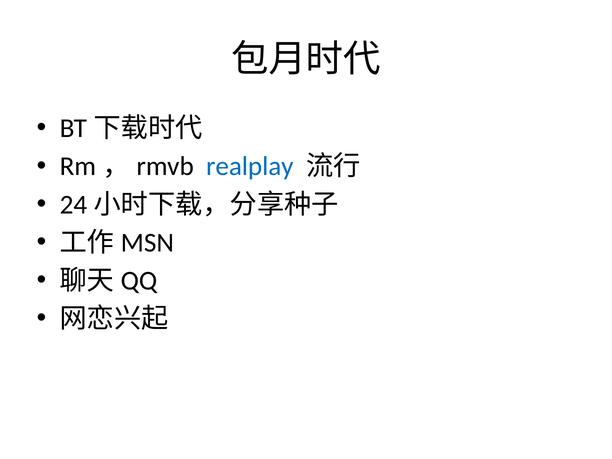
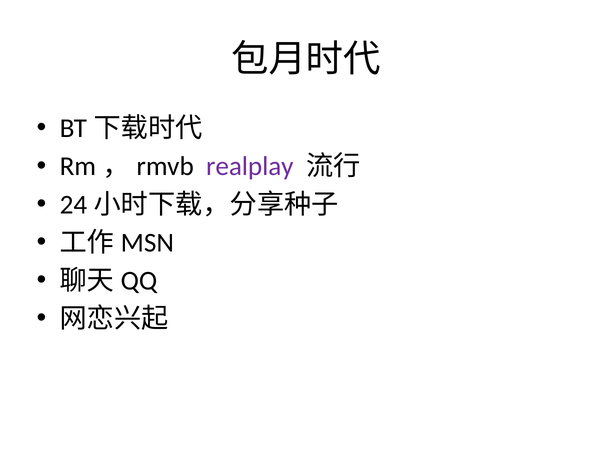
realplay colour: blue -> purple (250, 166)
